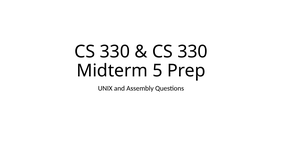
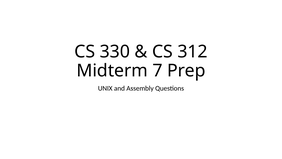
330: 330 -> 312 (193, 51)
5: 5 -> 7 (157, 70)
